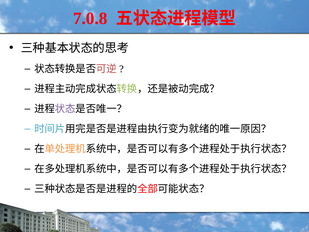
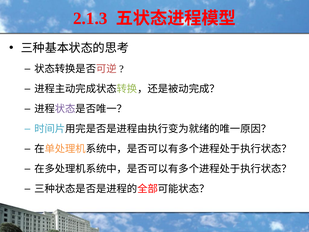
7.0.8: 7.0.8 -> 2.1.3 (90, 19)
